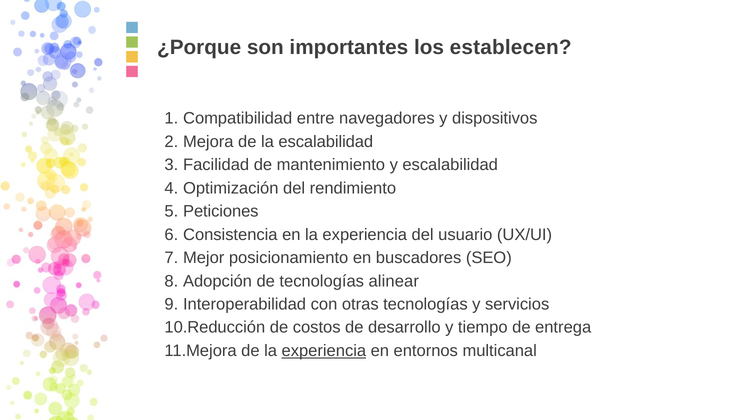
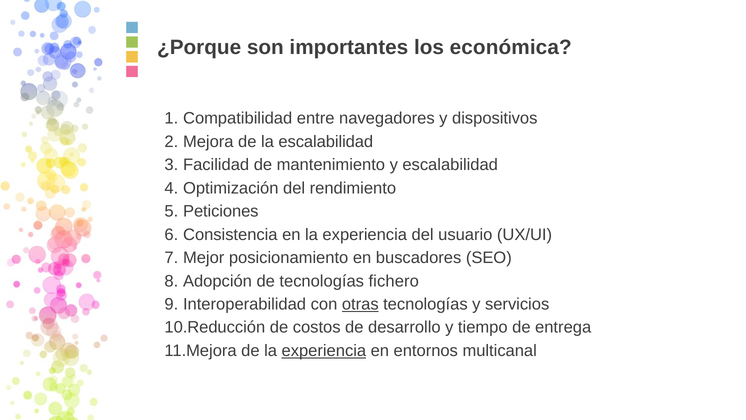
establecen: establecen -> económica (511, 47)
alinear: alinear -> fichero (394, 281)
otras underline: none -> present (360, 304)
